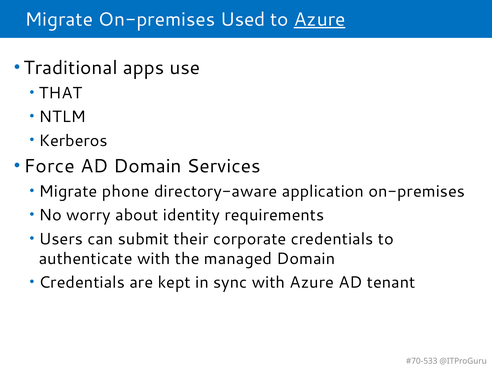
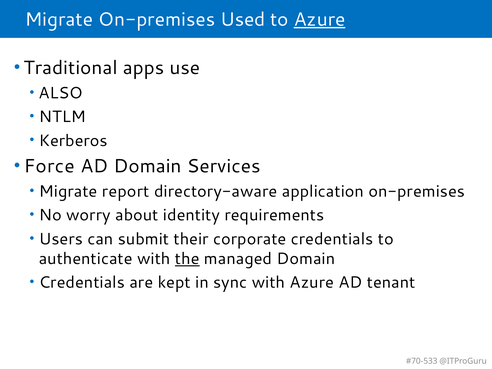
THAT: THAT -> ALSO (61, 93)
phone: phone -> report (126, 191)
the underline: none -> present (187, 259)
